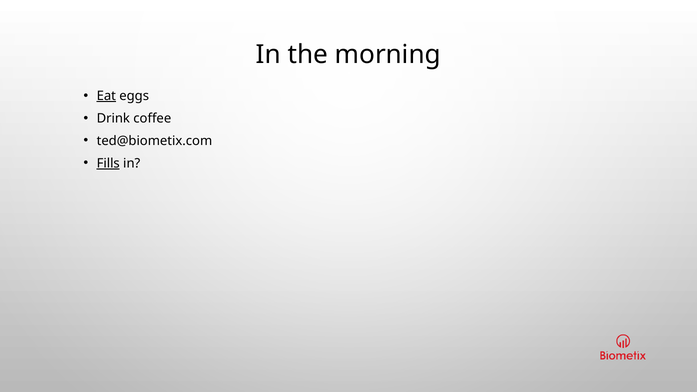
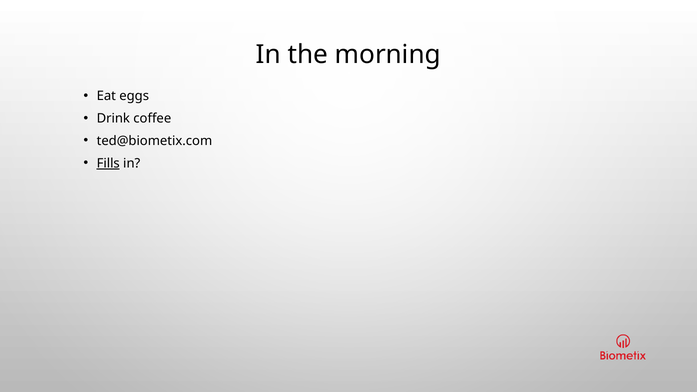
Eat underline: present -> none (106, 96)
